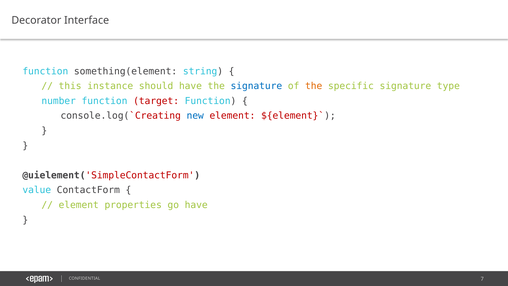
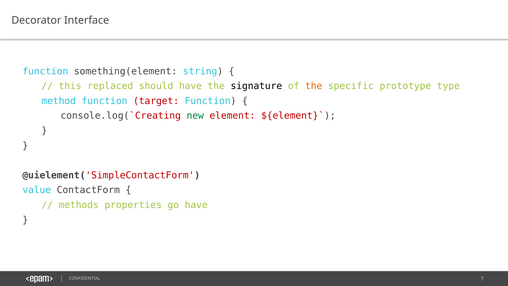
instance: instance -> replaced (110, 86)
signature colour: blue -> black (256, 86)
specific signature: signature -> prototype (405, 86)
number: number -> method (59, 101)
new colour: blue -> green (195, 116)
element: element -> methods (79, 205)
